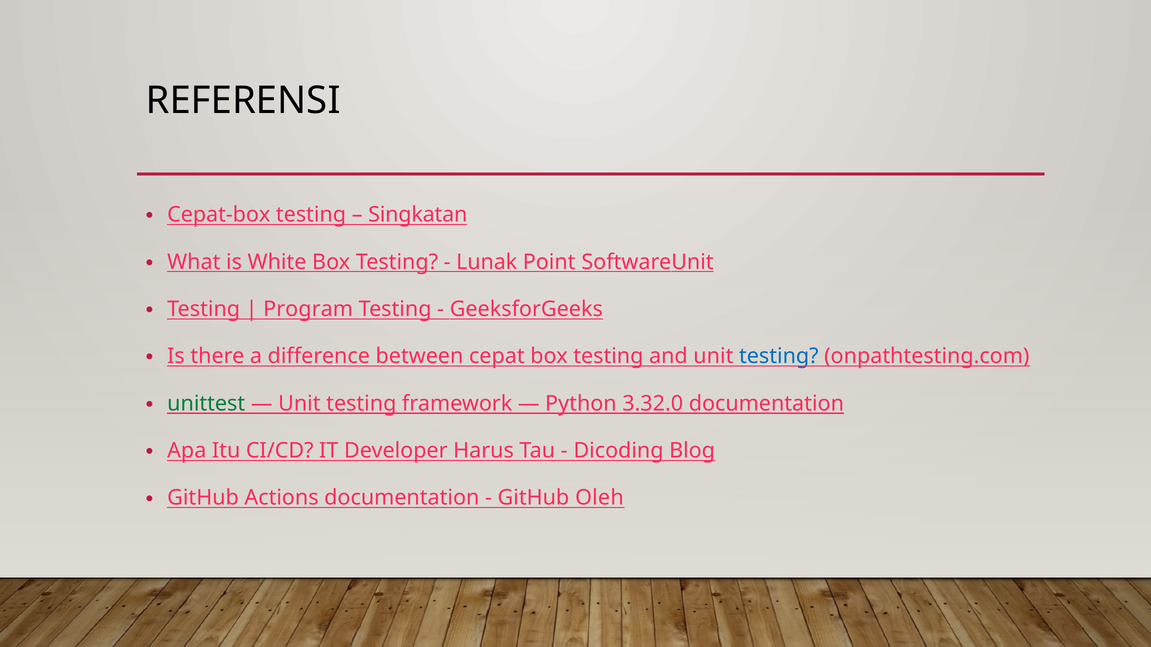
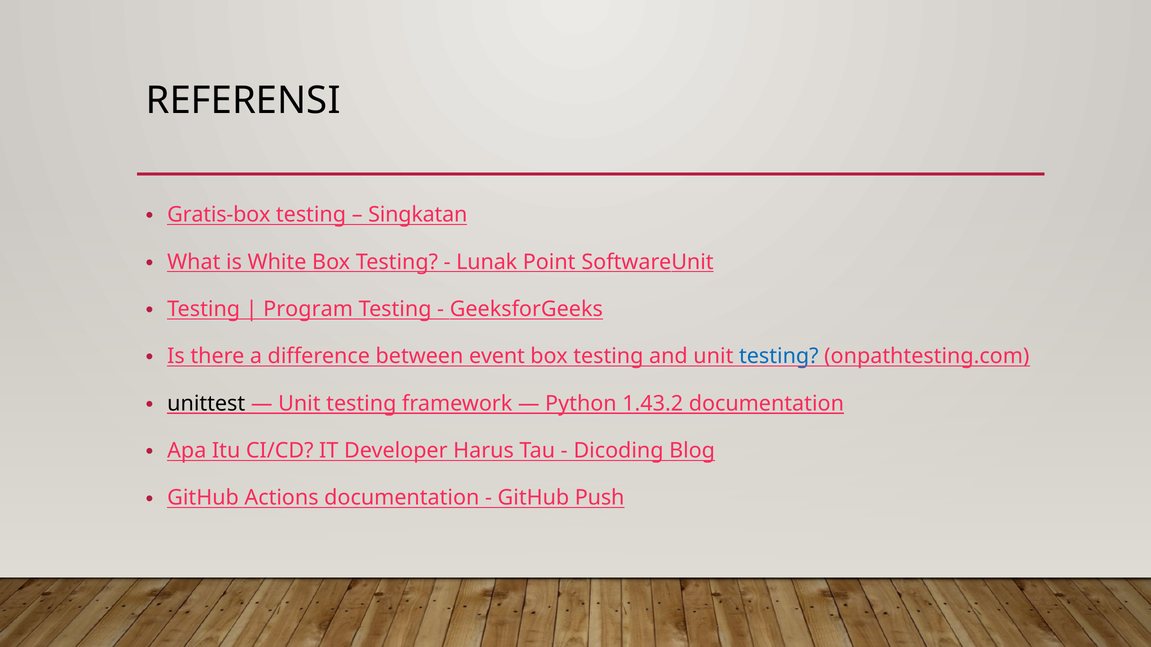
Cepat-box: Cepat-box -> Gratis-box (219, 215)
cepat: cepat -> event (497, 357)
unittest colour: green -> black (206, 404)
3.32.0: 3.32.0 -> 1.43.2 (653, 404)
Oleh: Oleh -> Push (600, 498)
